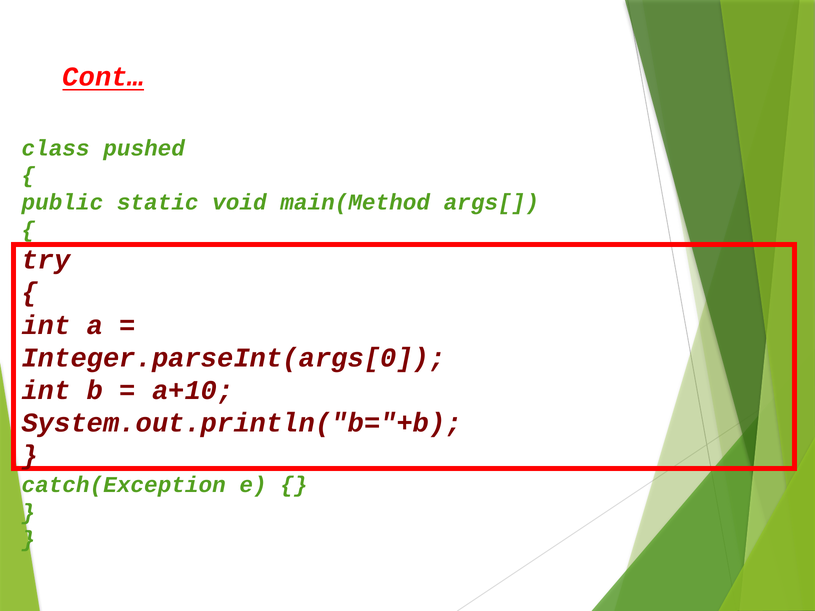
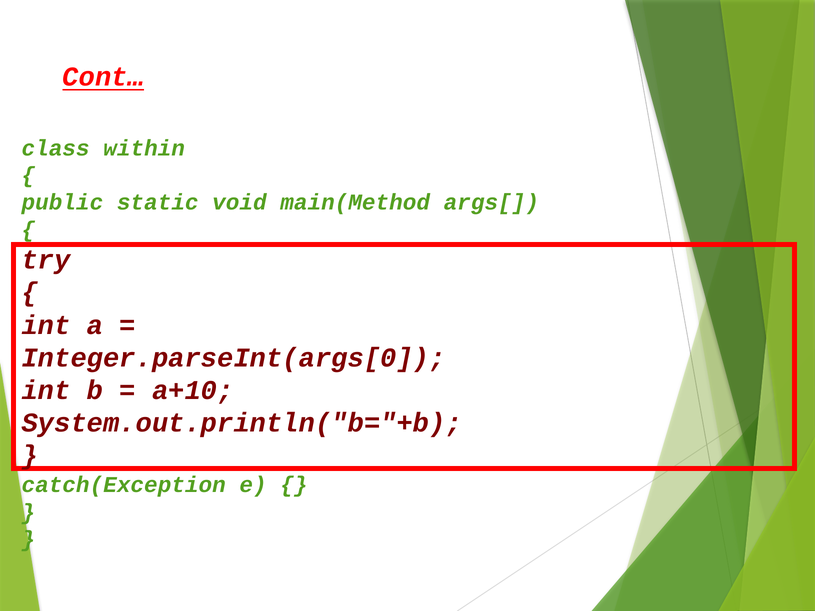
pushed: pushed -> within (144, 148)
